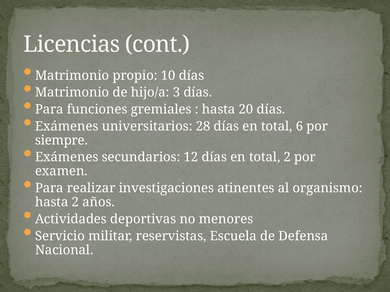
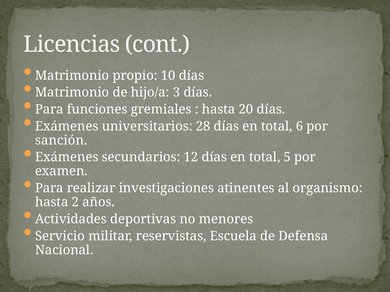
siempre: siempre -> sanción (61, 141)
total 2: 2 -> 5 (287, 157)
